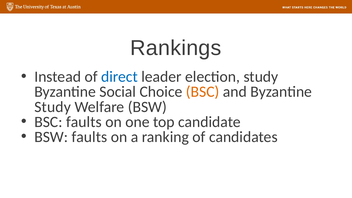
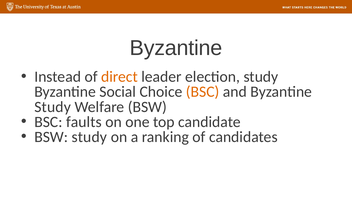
Rankings: Rankings -> Byzantine (176, 48)
direct colour: blue -> orange (119, 77)
BSW faults: faults -> study (89, 137)
